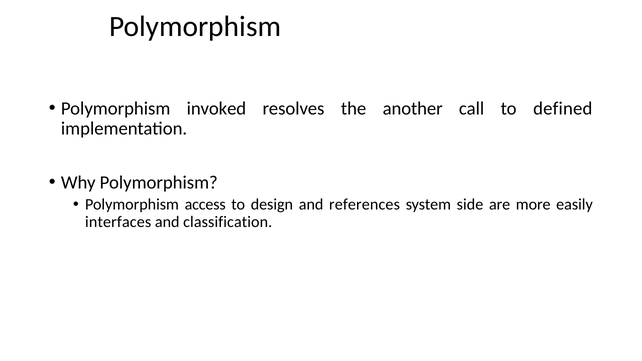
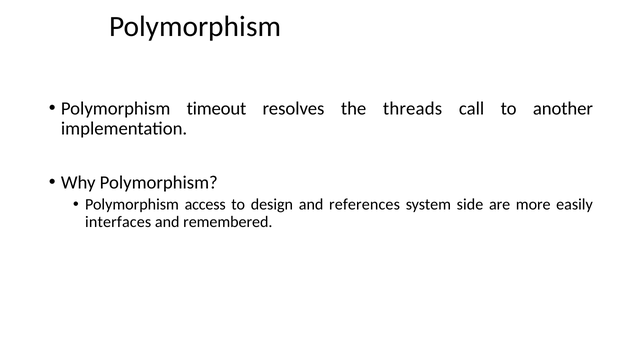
invoked: invoked -> timeout (216, 109)
another: another -> threads (413, 109)
defined: defined -> another (563, 109)
classification: classification -> remembered (228, 222)
